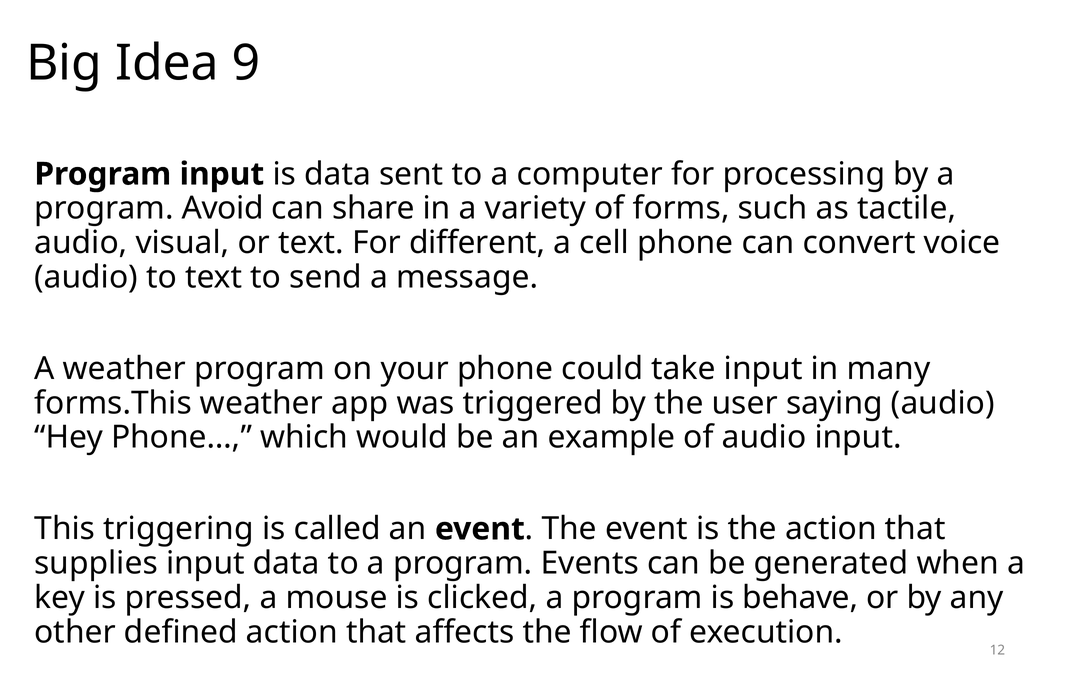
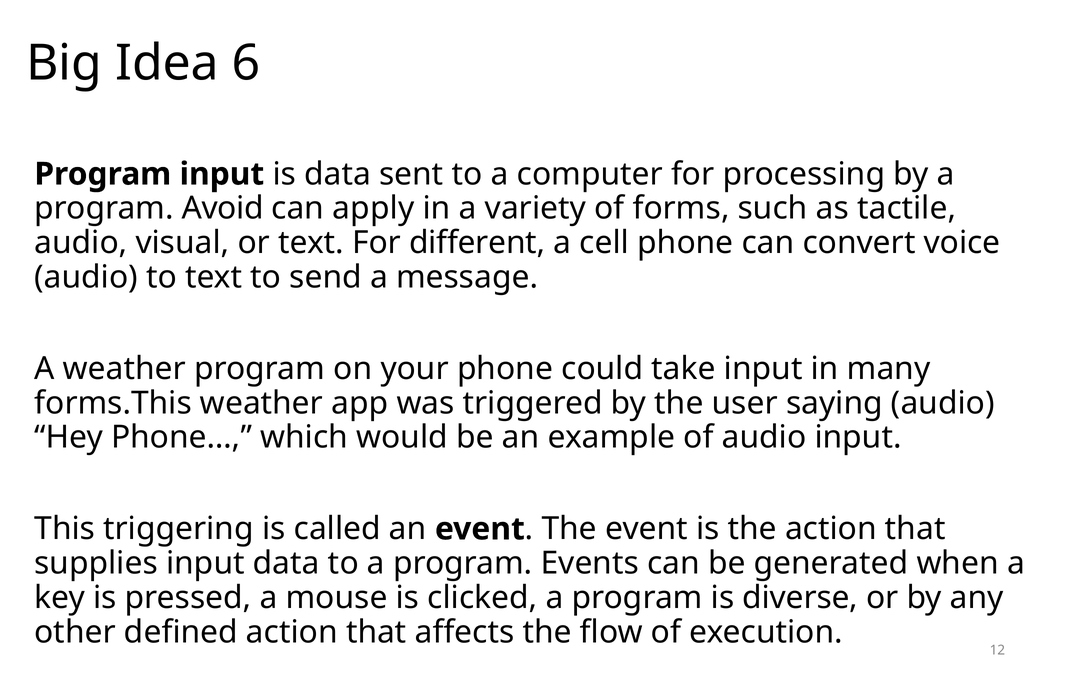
9: 9 -> 6 (246, 63)
share: share -> apply (373, 208)
behave: behave -> diverse (800, 598)
